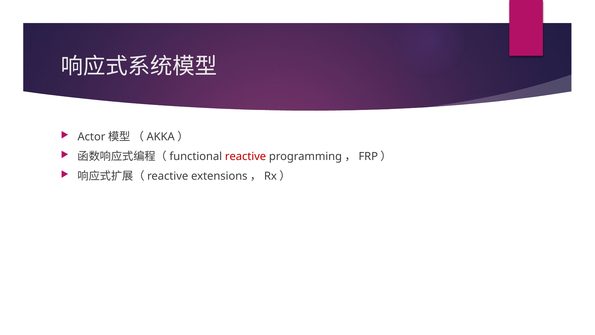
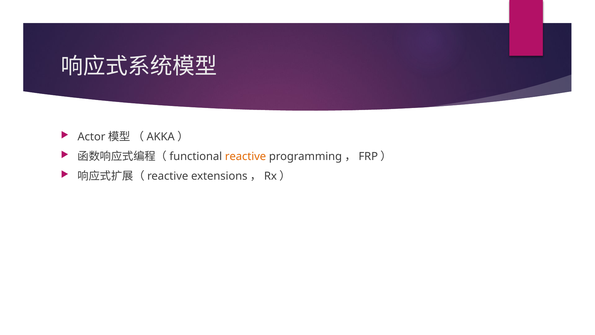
reactive colour: red -> orange (246, 156)
